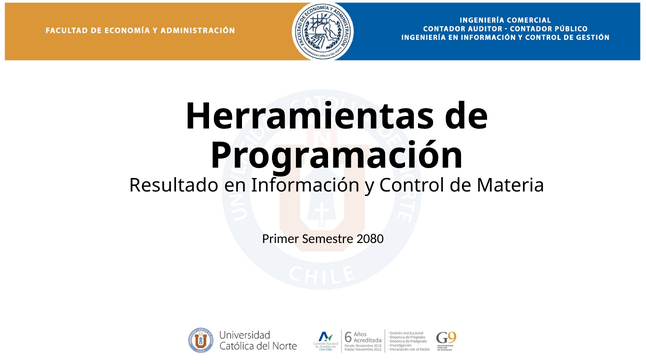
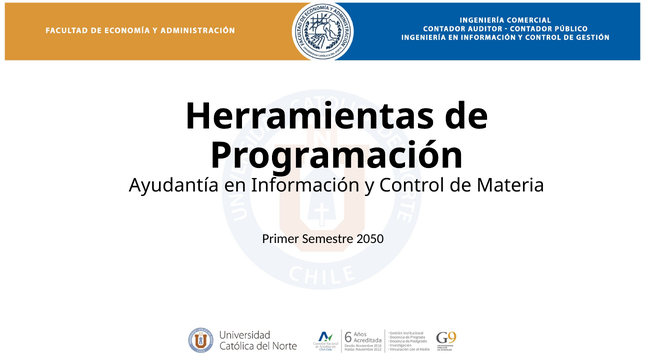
Resultado: Resultado -> Ayudantía (174, 185)
2080: 2080 -> 2050 (370, 238)
